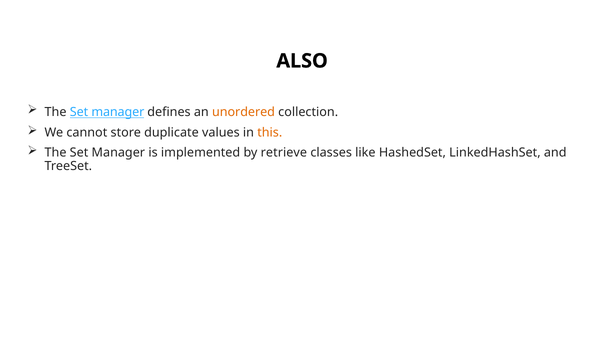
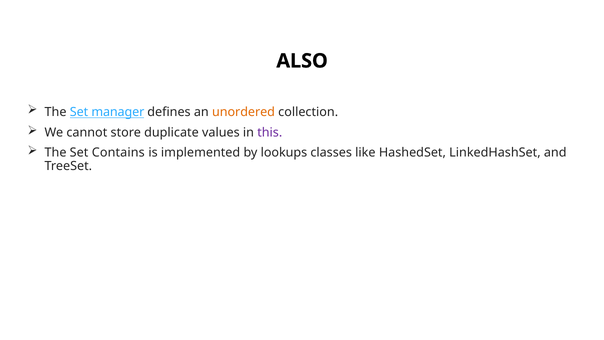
this colour: orange -> purple (270, 132)
Manager: Manager -> Contains (118, 152)
retrieve: retrieve -> lookups (284, 152)
